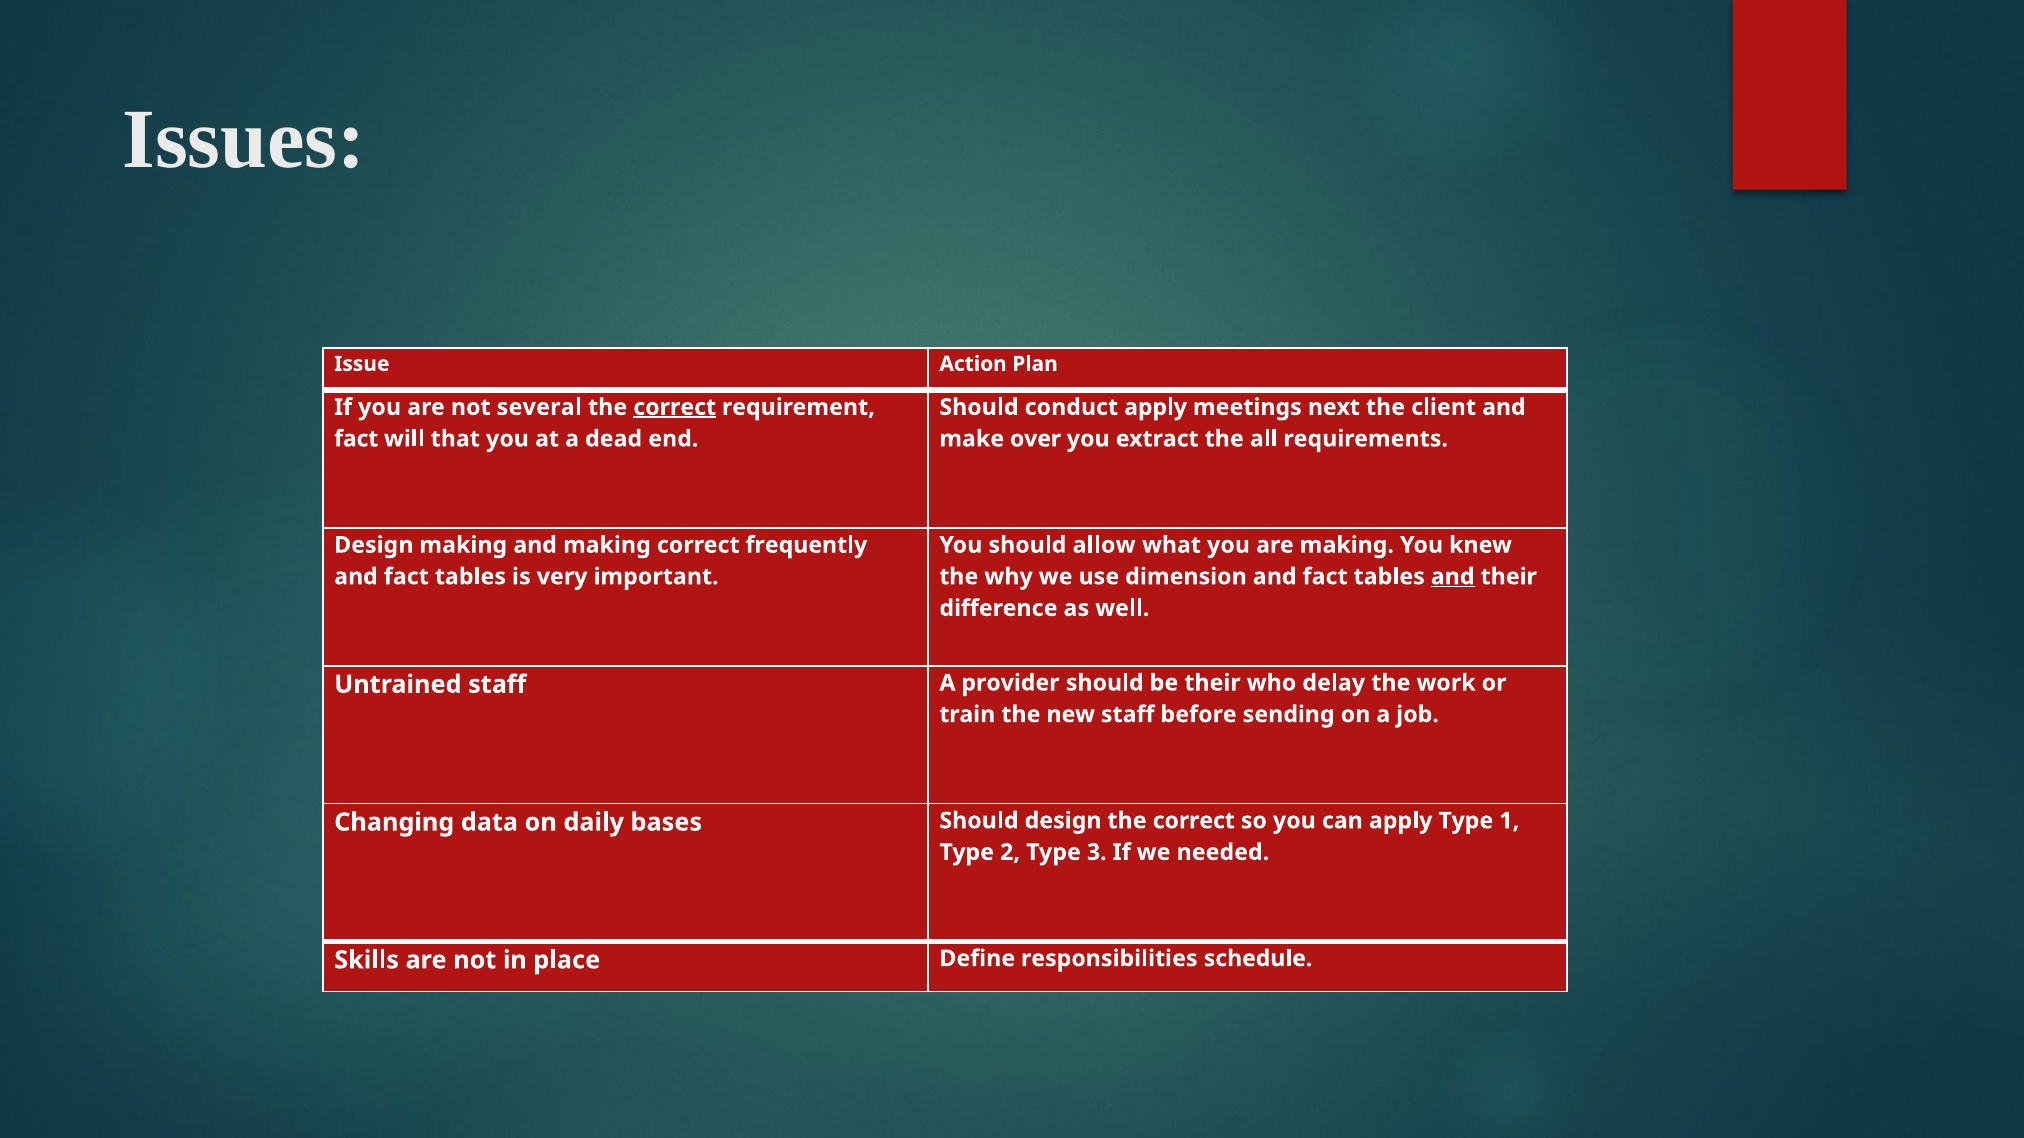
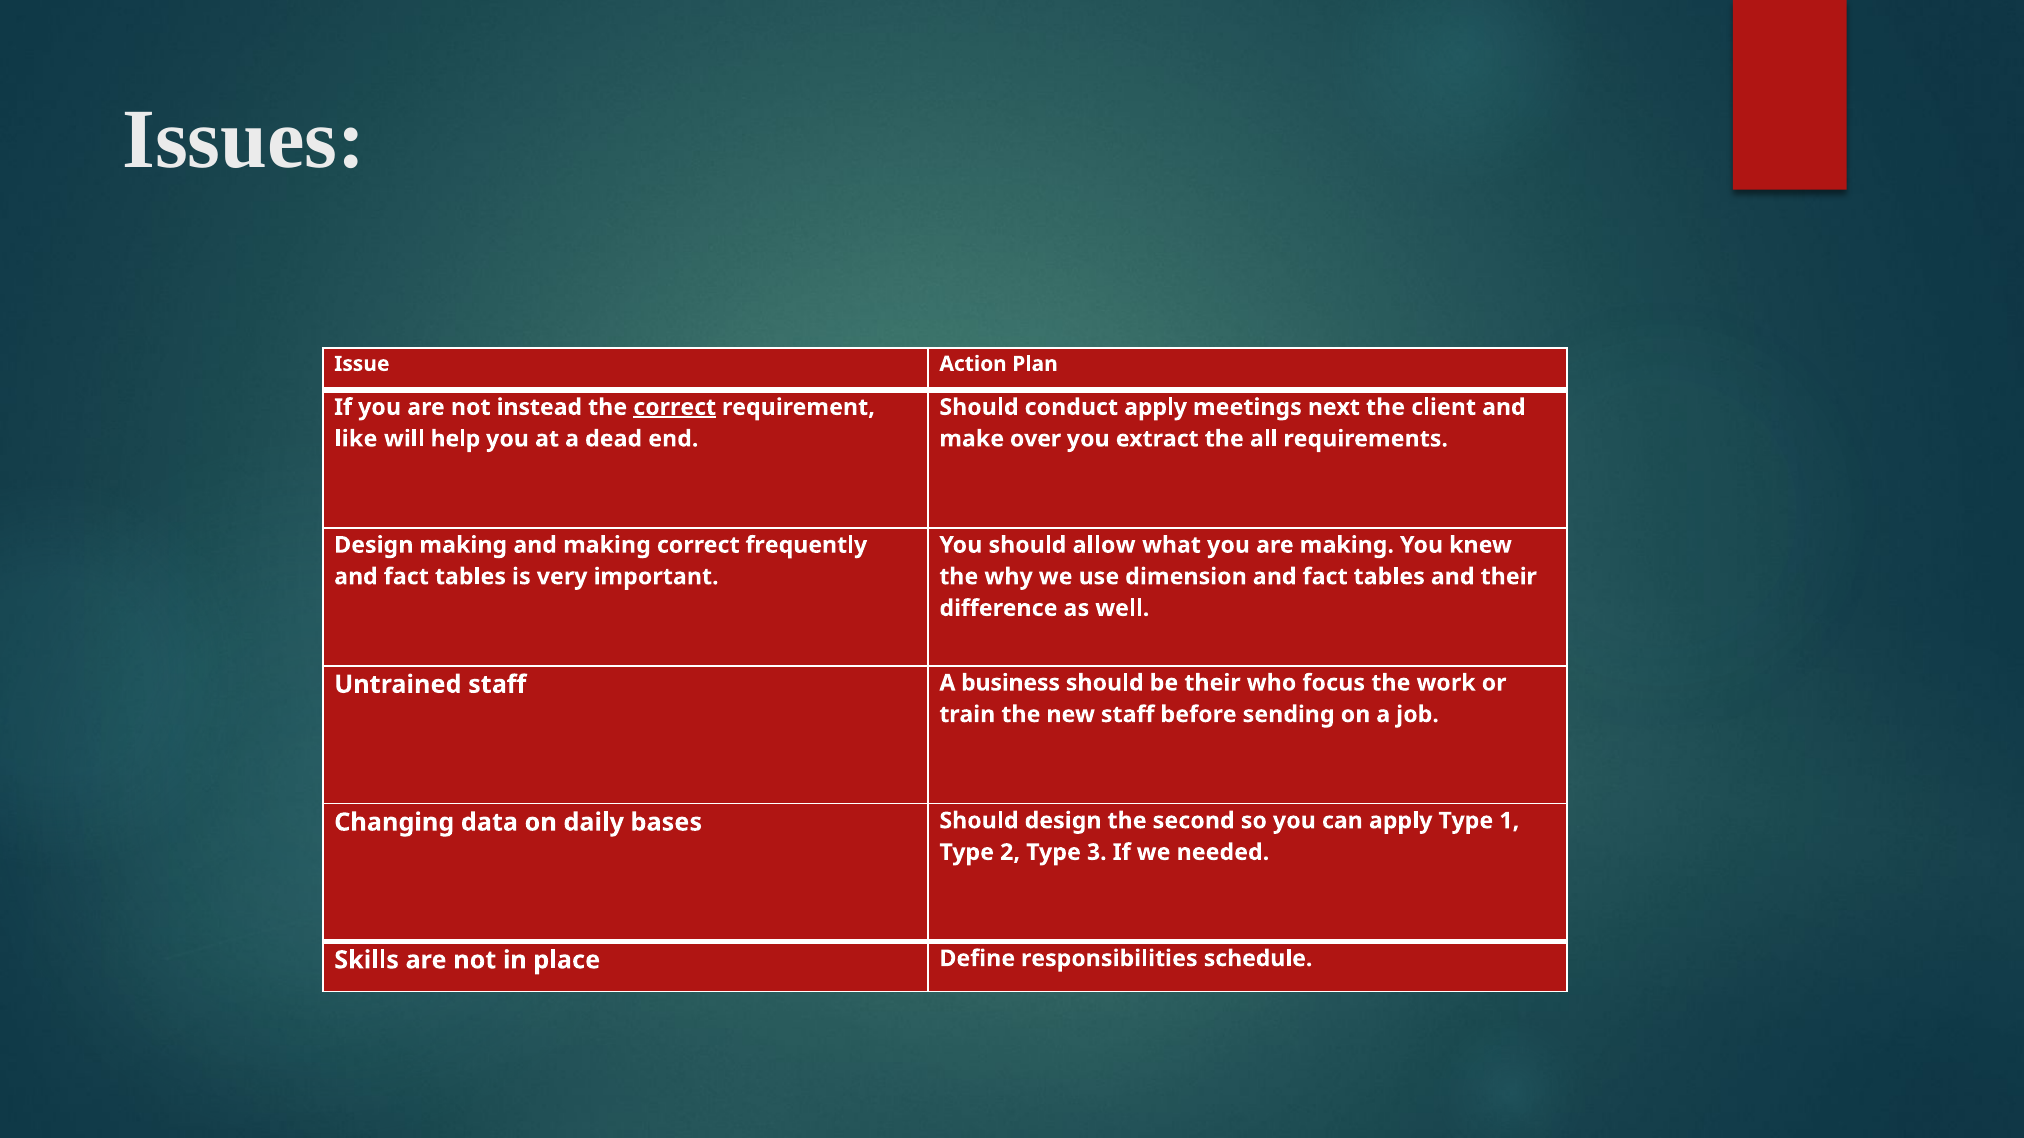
several: several -> instead (539, 407)
fact: fact -> like (356, 439)
that: that -> help (455, 439)
and underline: present -> none (1453, 577)
provider: provider -> business (1011, 683)
delay: delay -> focus (1334, 683)
design the correct: correct -> second (1194, 821)
